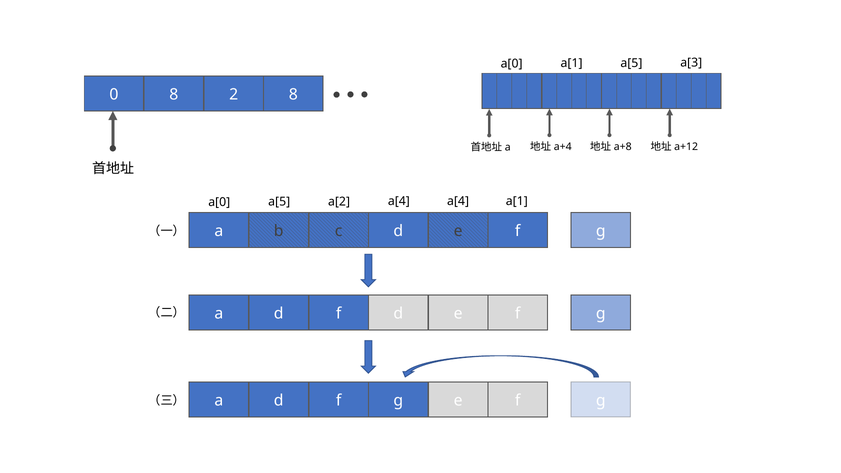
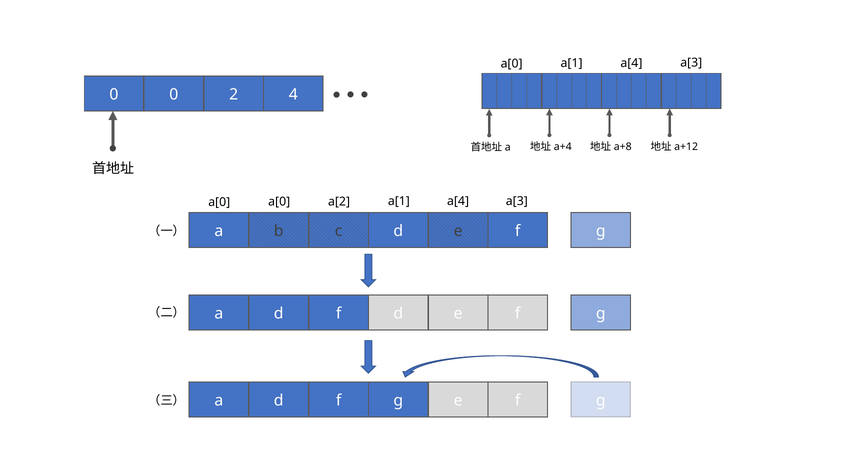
a[0 a[1 a[5: a[5 -> a[4 (631, 63)
0 8: 8 -> 0 (174, 95)
2 8: 8 -> 4 (293, 95)
a[0 a[5: a[5 -> a[0 (279, 202)
a[2 a[4: a[4 -> a[1 (399, 201)
a[1: a[1 -> a[3 (517, 201)
